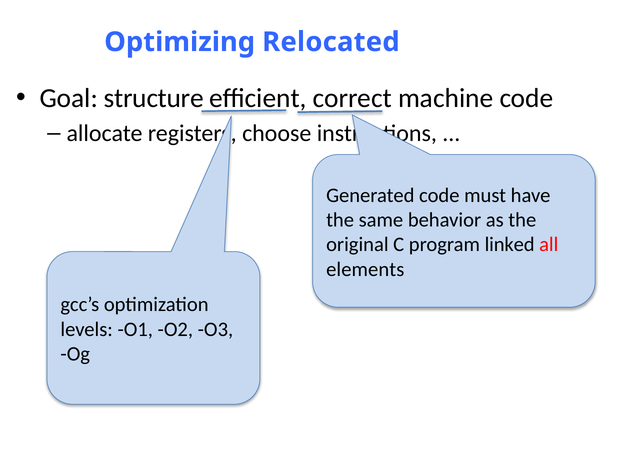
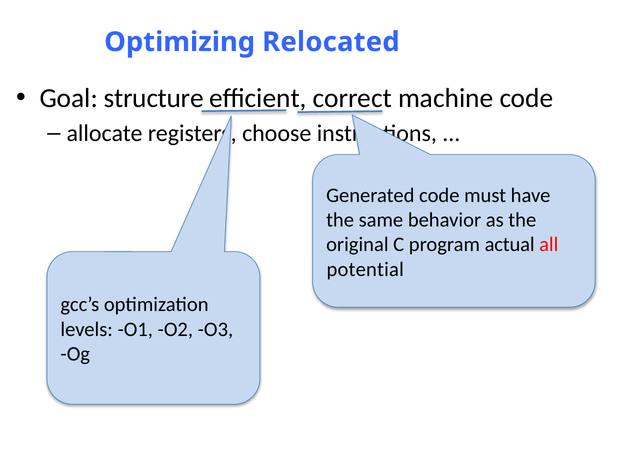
linked: linked -> actual (510, 245)
elements: elements -> potential (365, 269)
